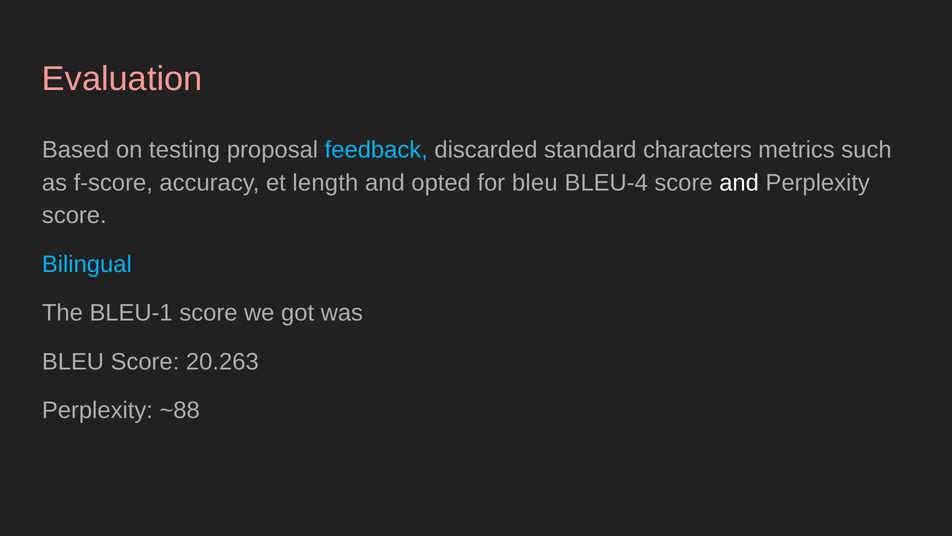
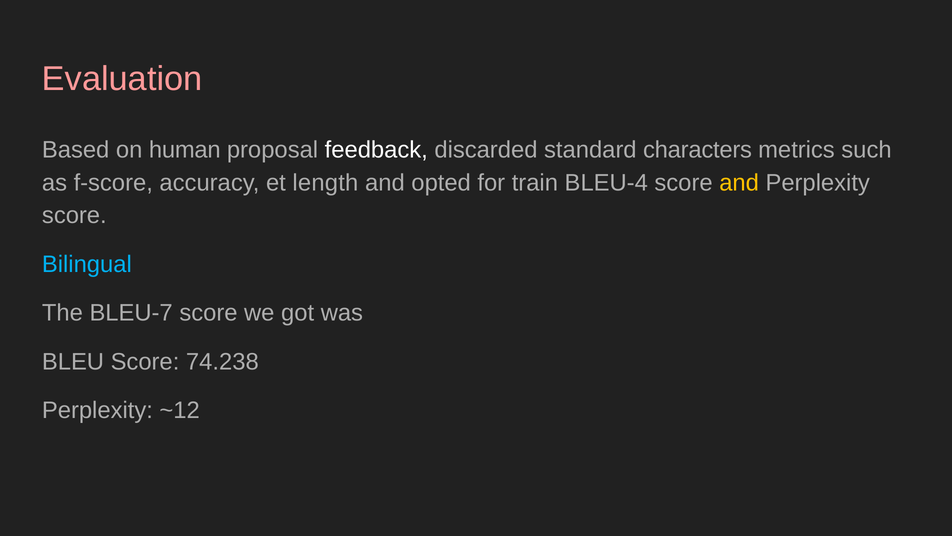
testing: testing -> human (185, 150)
feedback colour: light blue -> white (376, 150)
for bleu: bleu -> train (535, 183)
and colour: white -> yellow (739, 183)
BLEU-1: BLEU-1 -> BLEU-7 (131, 313)
20.263: 20.263 -> 74.238 (222, 361)
~88: ~88 -> ~12 (180, 410)
